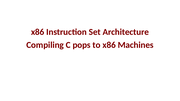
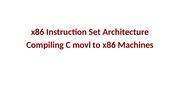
pops: pops -> movl (82, 45)
